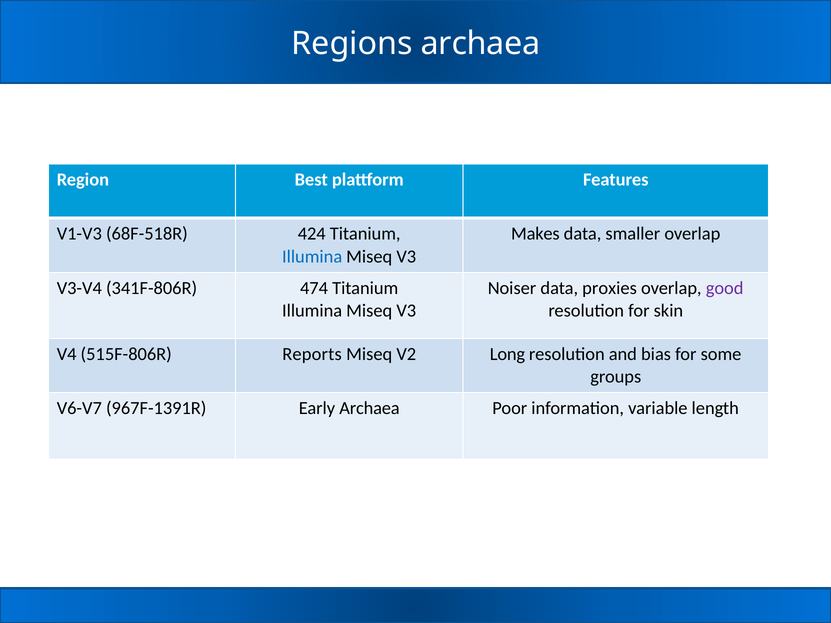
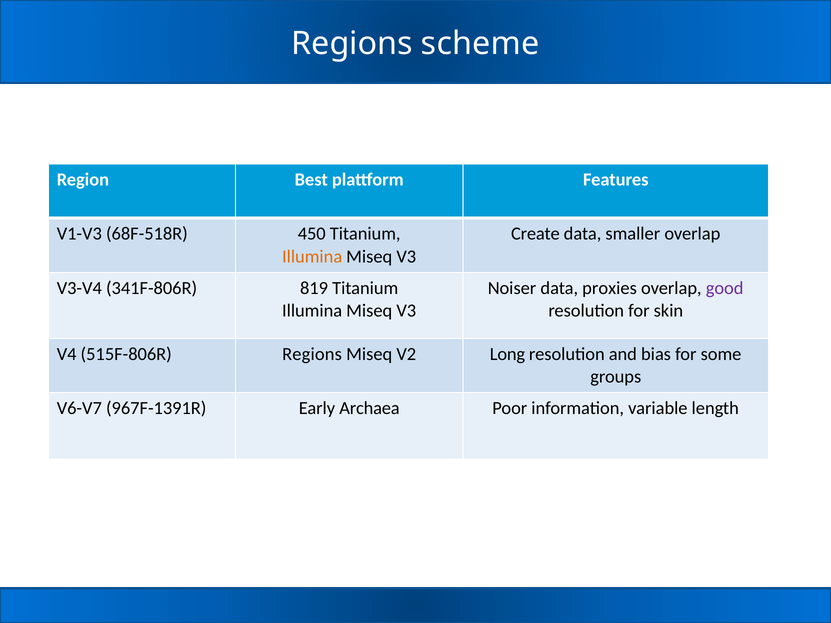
Regions archaea: archaea -> scheme (480, 44)
424: 424 -> 450 (312, 234)
Makes: Makes -> Create (535, 234)
Illumina colour: blue -> orange (312, 257)
474: 474 -> 819 (314, 288)
515F-806R Reports: Reports -> Regions (312, 354)
